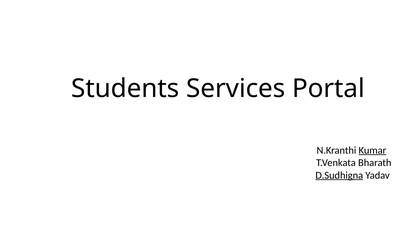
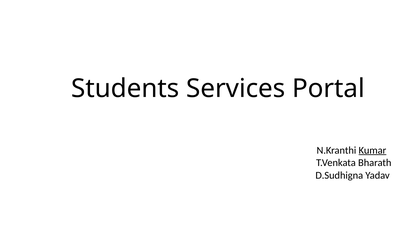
D.Sudhigna underline: present -> none (339, 175)
